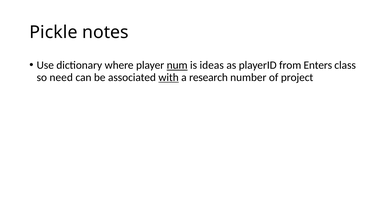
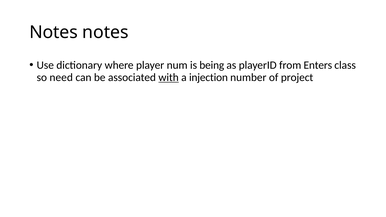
Pickle: Pickle -> Notes (54, 32)
num underline: present -> none (177, 65)
ideas: ideas -> being (212, 65)
research: research -> injection (208, 77)
